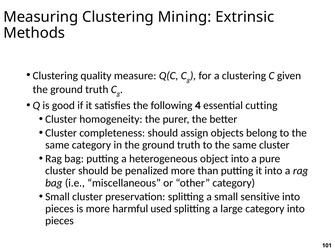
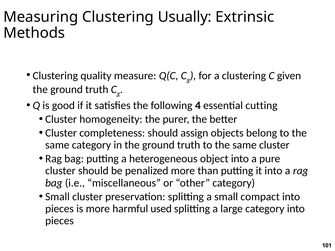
Mining: Mining -> Usually (185, 17)
sensitive: sensitive -> compact (260, 197)
